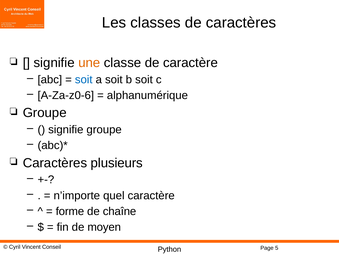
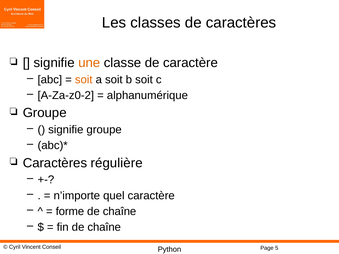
soit colour: blue -> orange (84, 80)
A-Za-z0-6: A-Za-z0-6 -> A-Za-z0-2 (66, 96)
plusieurs: plusieurs -> régulière (117, 163)
fin de moyen: moyen -> chaîne (104, 227)
